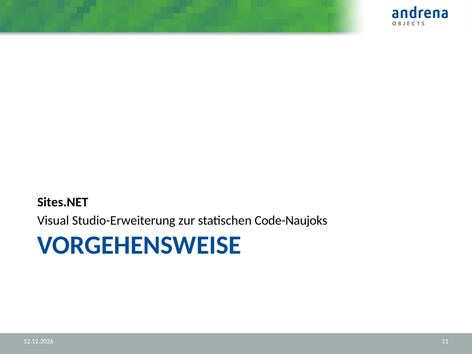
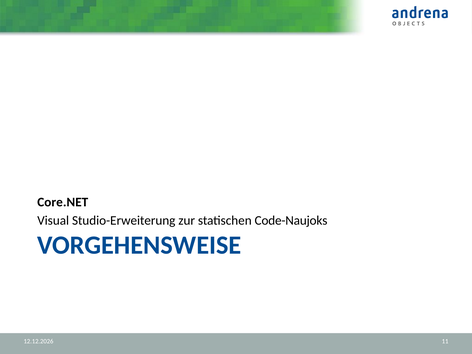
Sites.NET: Sites.NET -> Core.NET (63, 202)
